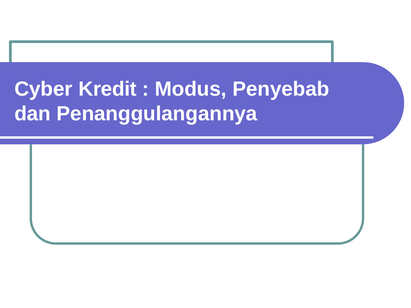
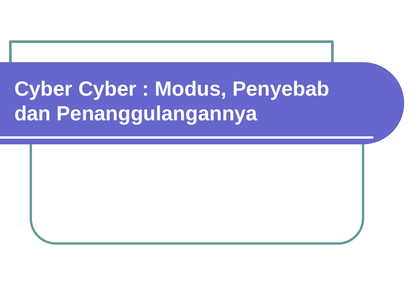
Cyber Kredit: Kredit -> Cyber (107, 89)
